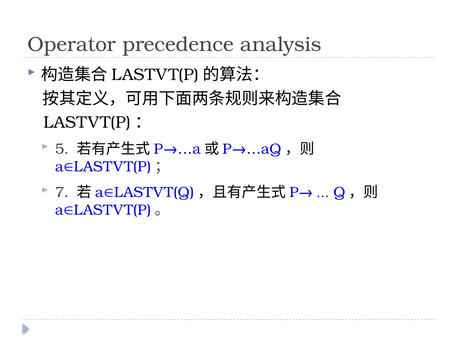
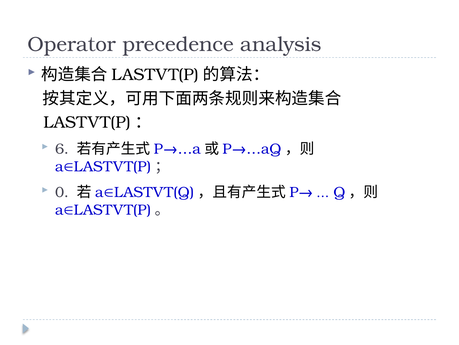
5: 5 -> 6 (62, 149)
7: 7 -> 0 (62, 192)
